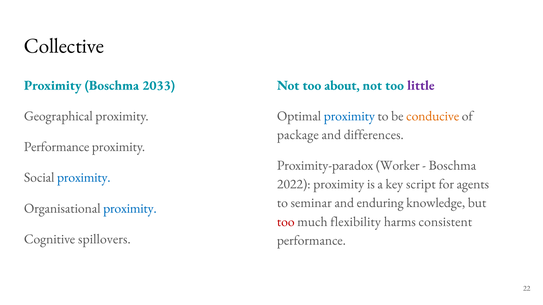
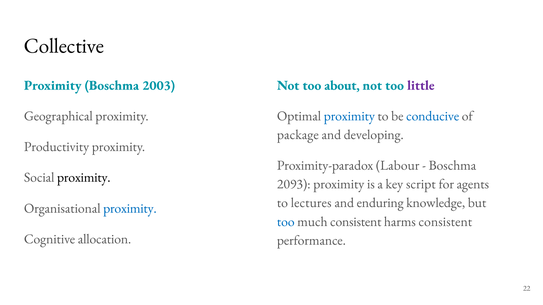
2033: 2033 -> 2003 (159, 85)
conducive colour: orange -> blue (433, 116)
differences: differences -> developing (374, 135)
Performance: Performance -> Productivity (57, 147)
Worker: Worker -> Labour (398, 166)
proximity colour: blue -> black (84, 178)
2022: 2022 -> 2093 (294, 184)
seminar: seminar -> lectures (311, 203)
too colour: red -> blue (286, 222)
much flexibility: flexibility -> consistent (356, 222)
spillovers: spillovers -> allocation (104, 239)
